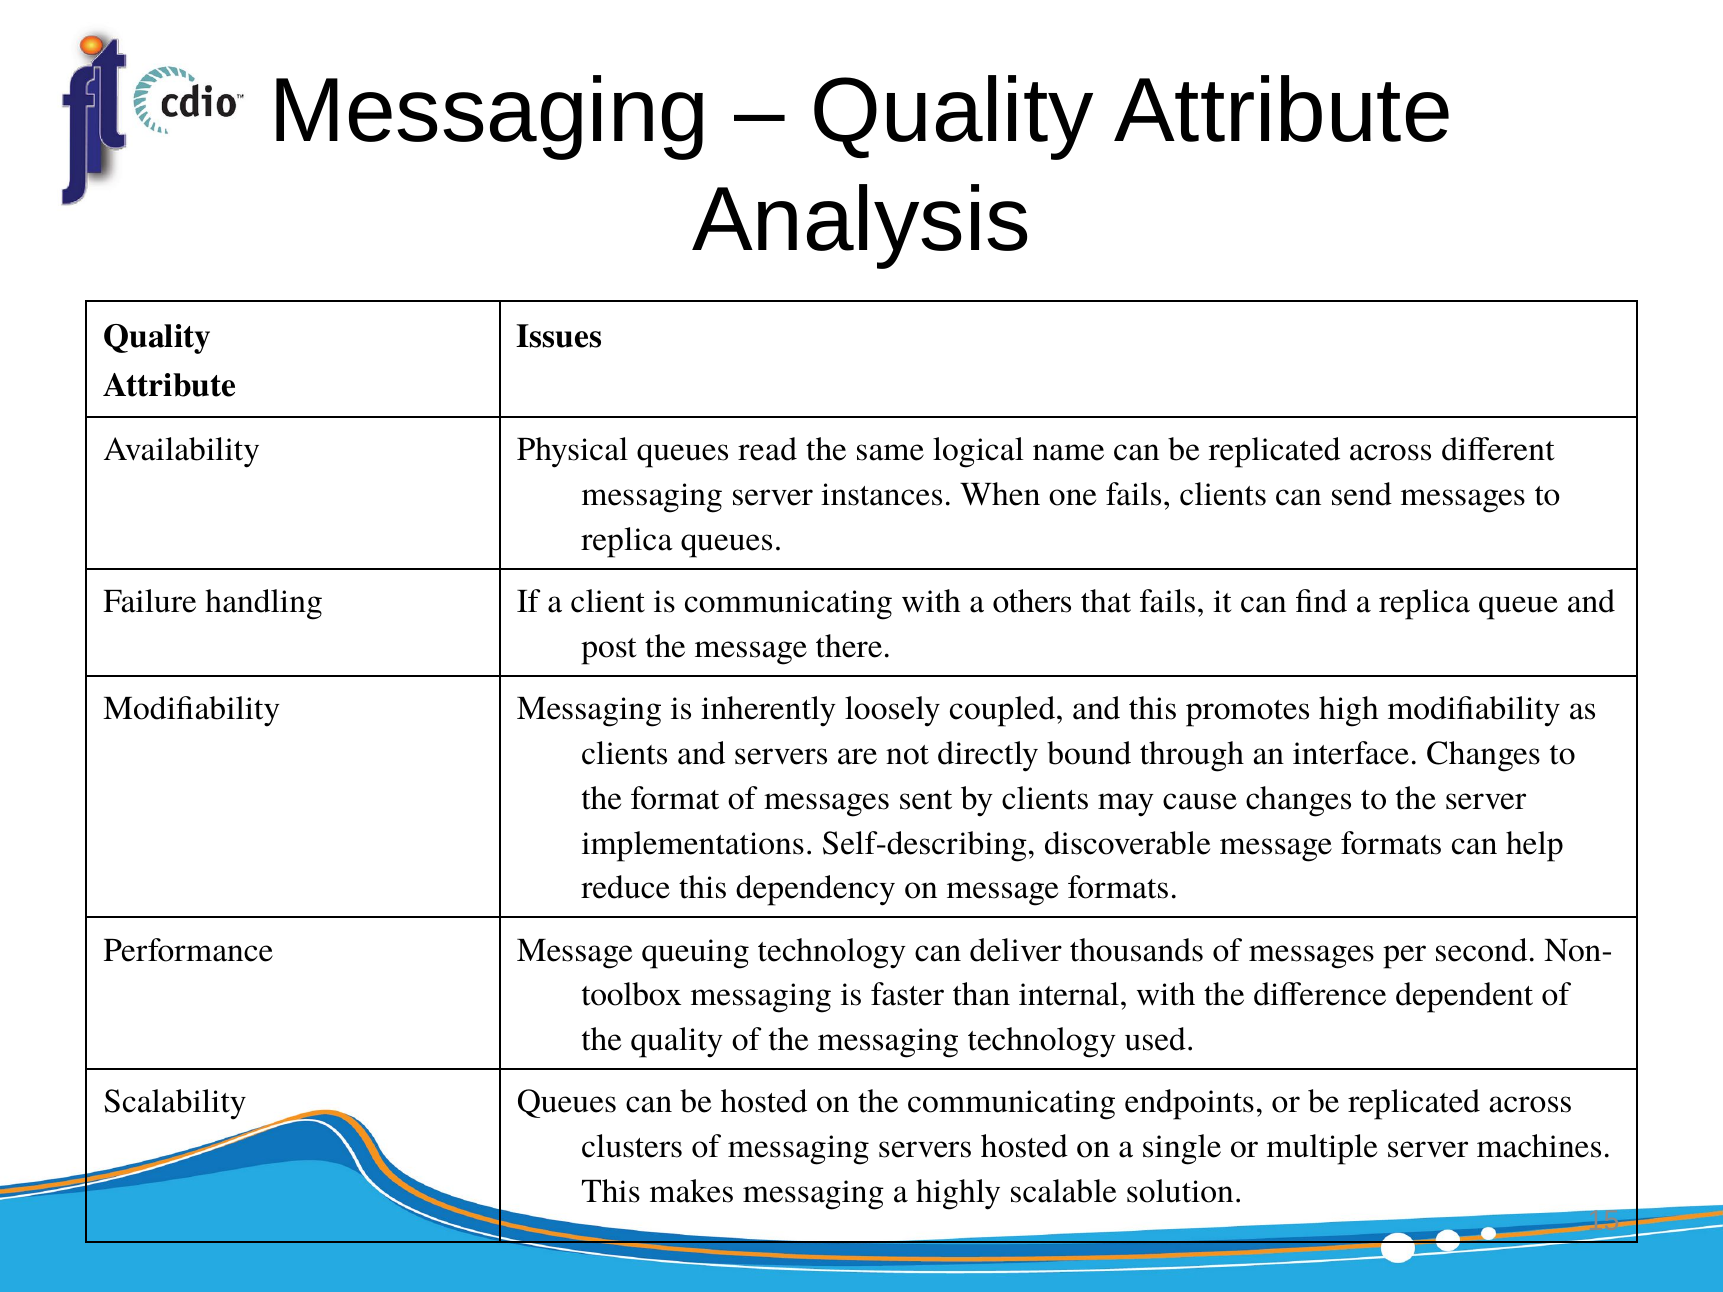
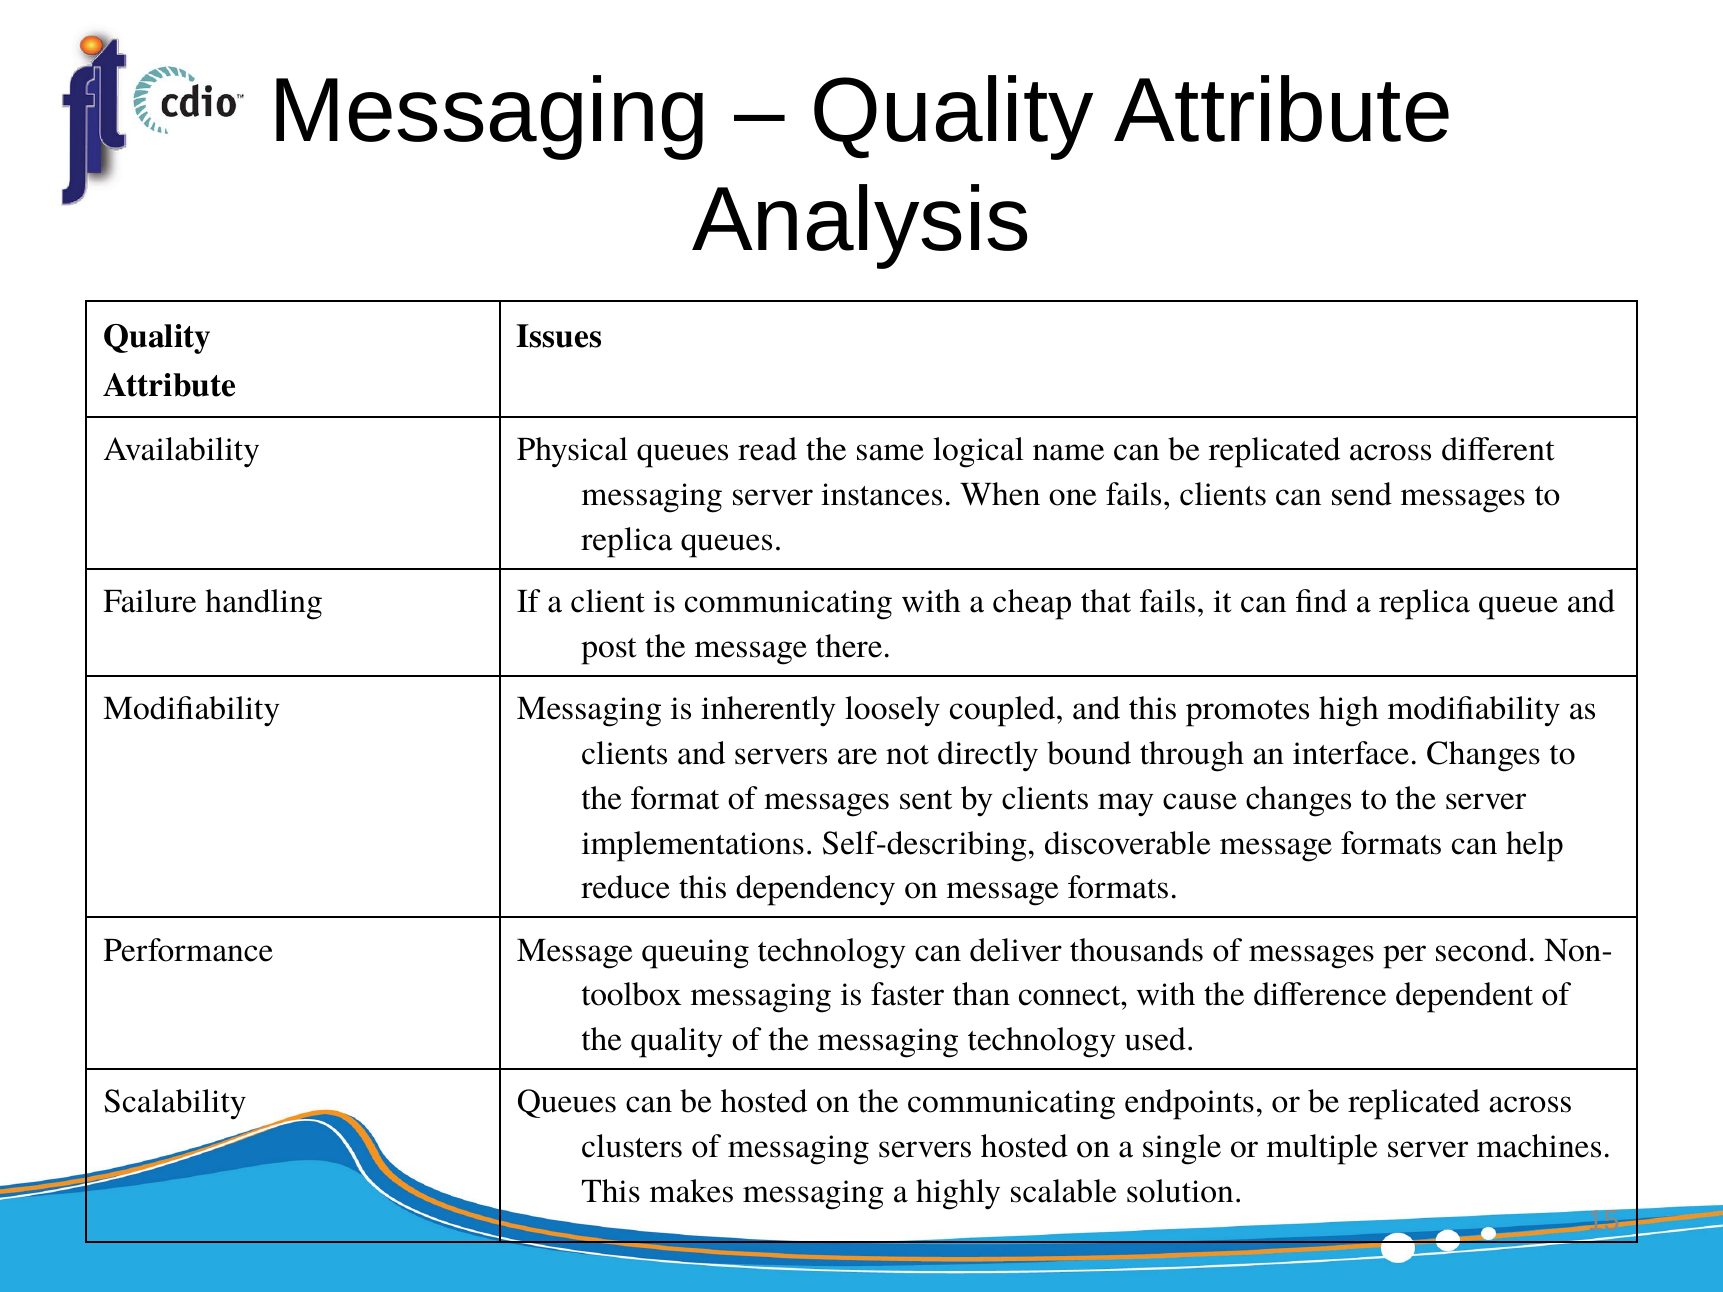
others: others -> cheap (1032, 602)
internal: internal -> connect (1073, 995)
